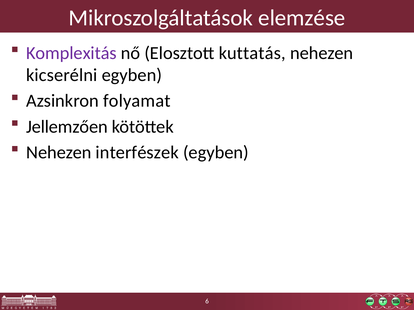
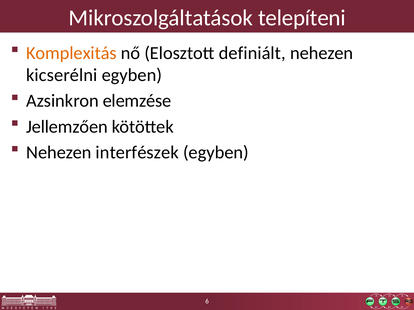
elemzése: elemzése -> telepíteni (302, 18)
Komplexitás colour: purple -> orange (71, 53)
kuttatás: kuttatás -> definiált (252, 53)
folyamat: folyamat -> elemzése (137, 101)
